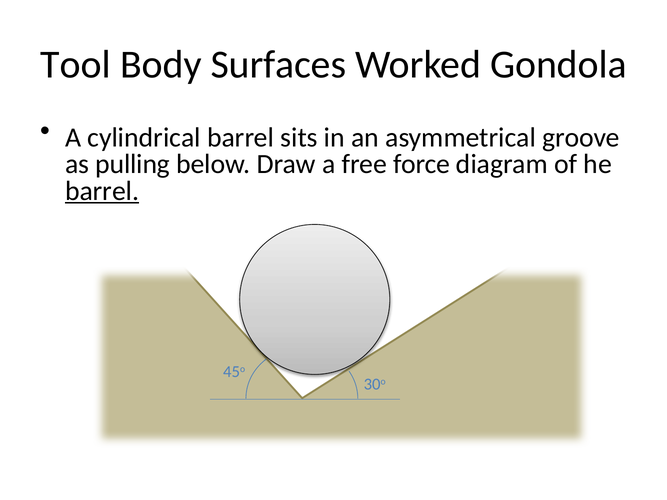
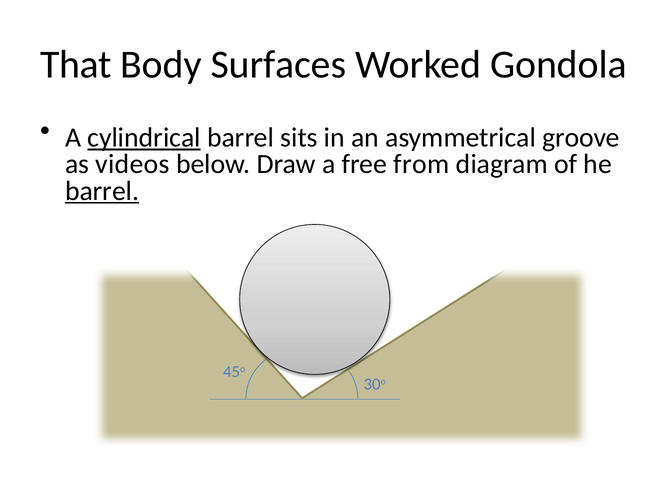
Tool: Tool -> That (76, 65)
cylindrical underline: none -> present (144, 138)
pulling: pulling -> videos (132, 164)
force: force -> from (421, 164)
